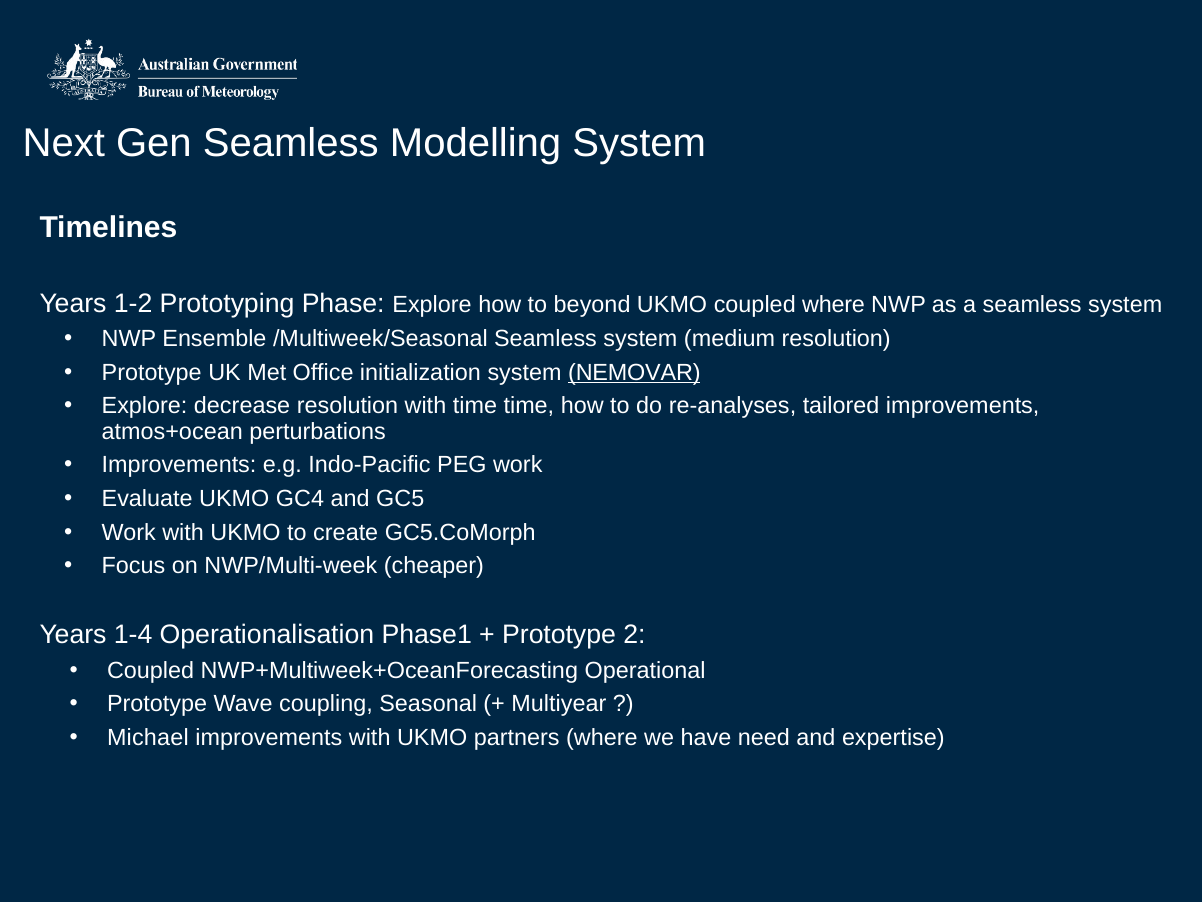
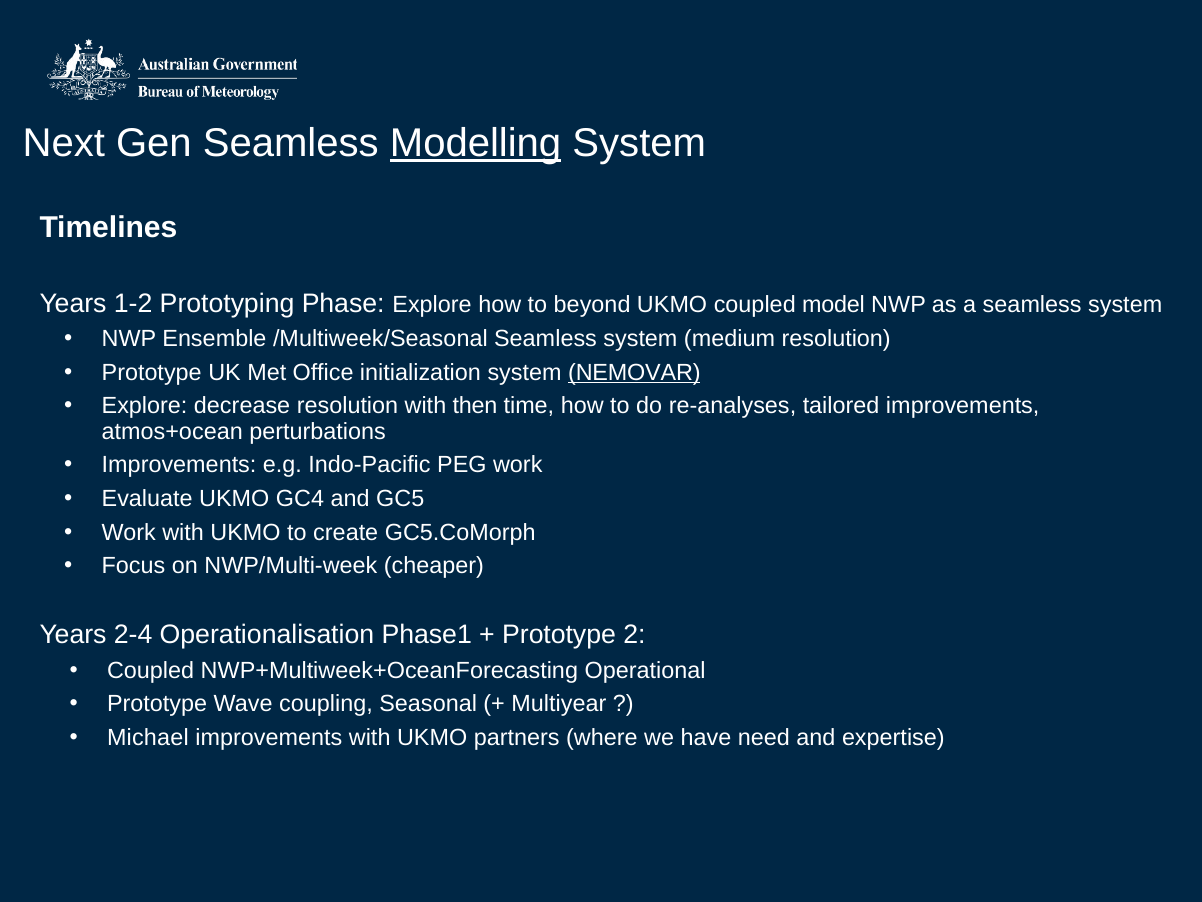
Modelling underline: none -> present (476, 143)
coupled where: where -> model (834, 304)
with time: time -> then (475, 406)
1-4: 1-4 -> 2-4 (133, 635)
